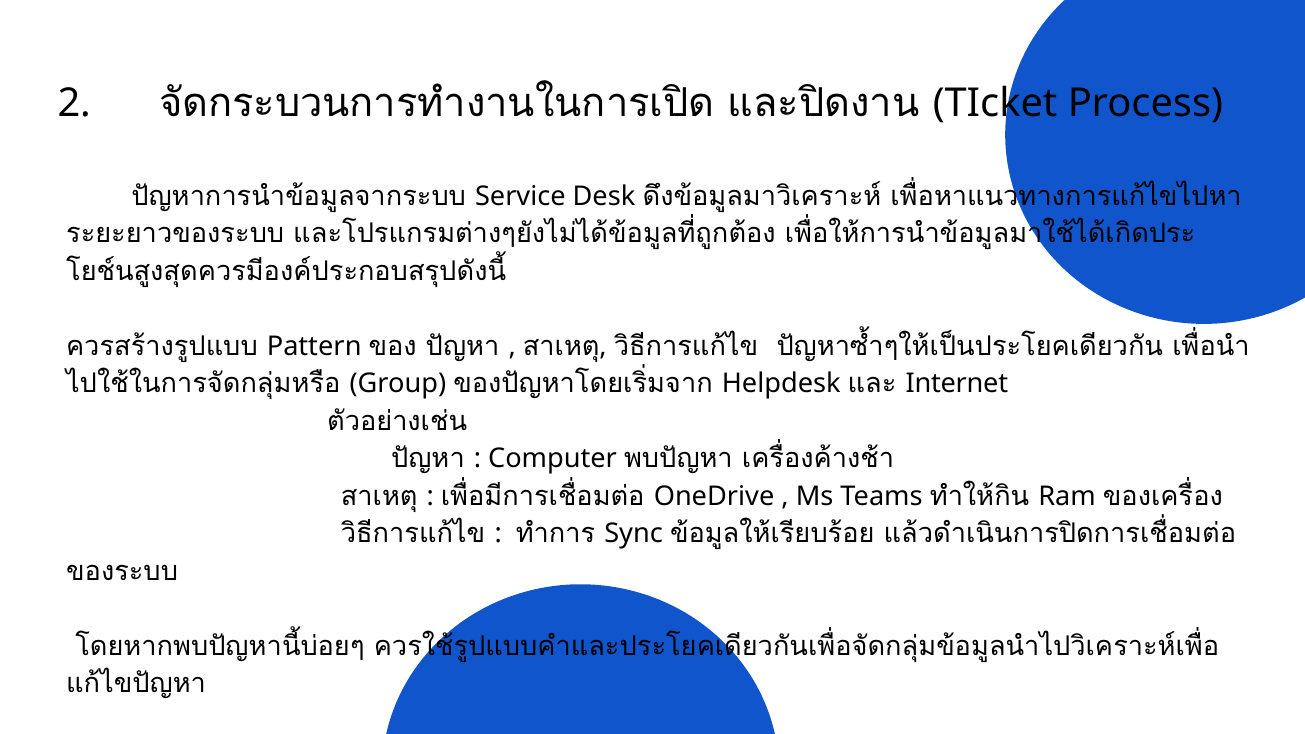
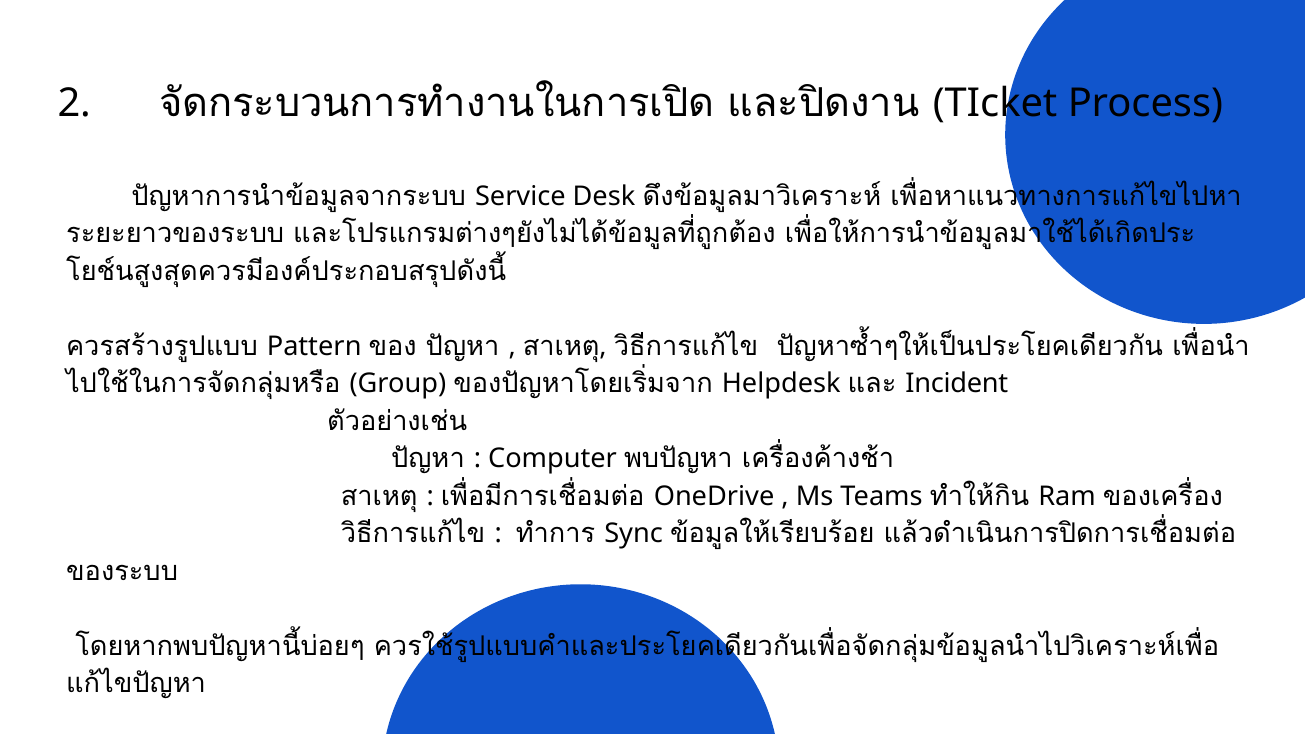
Internet: Internet -> Incident (957, 384)
